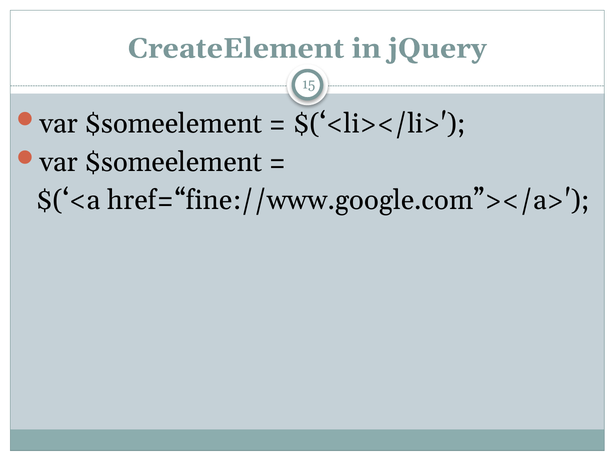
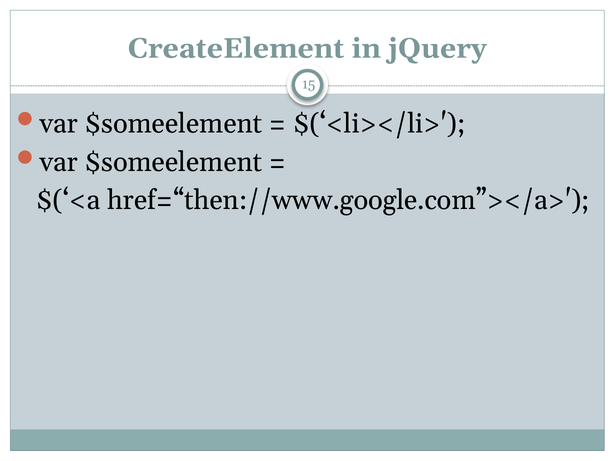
href=“fine://www.google.com”></a>: href=“fine://www.google.com”></a> -> href=“then://www.google.com”></a> (348, 200)
